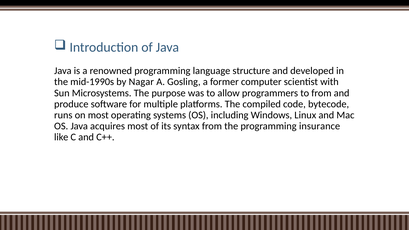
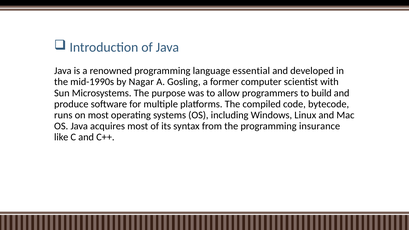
structure: structure -> essential (251, 71)
to from: from -> build (321, 93)
